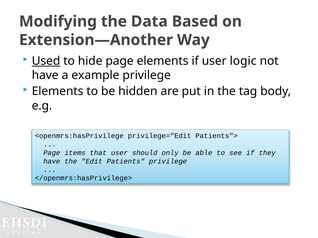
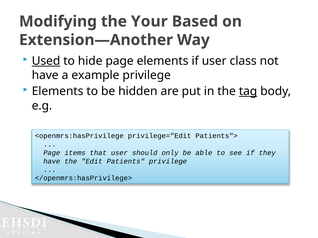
Data: Data -> Your (149, 21)
logic: logic -> class (243, 61)
tag underline: none -> present (248, 91)
